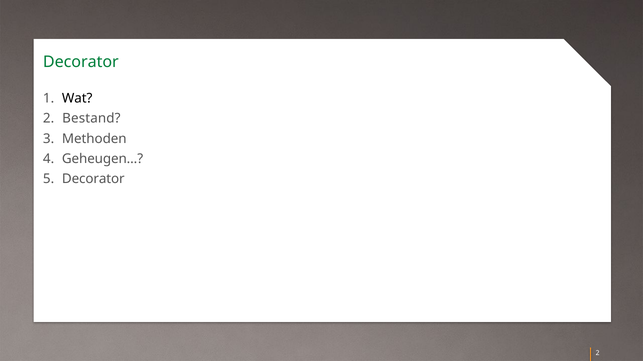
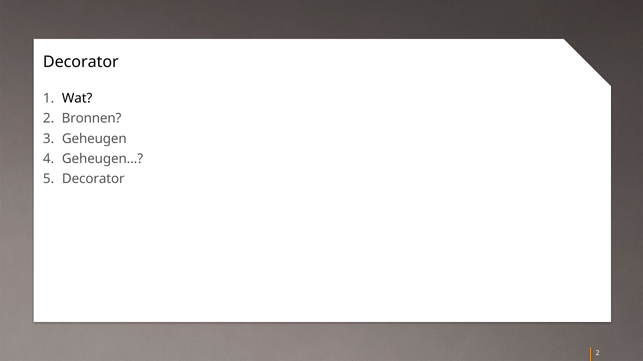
Decorator colour: green -> black (81, 62)
Bestand: Bestand -> Bronnen (92, 119)
Methoden: Methoden -> Geheugen (94, 139)
